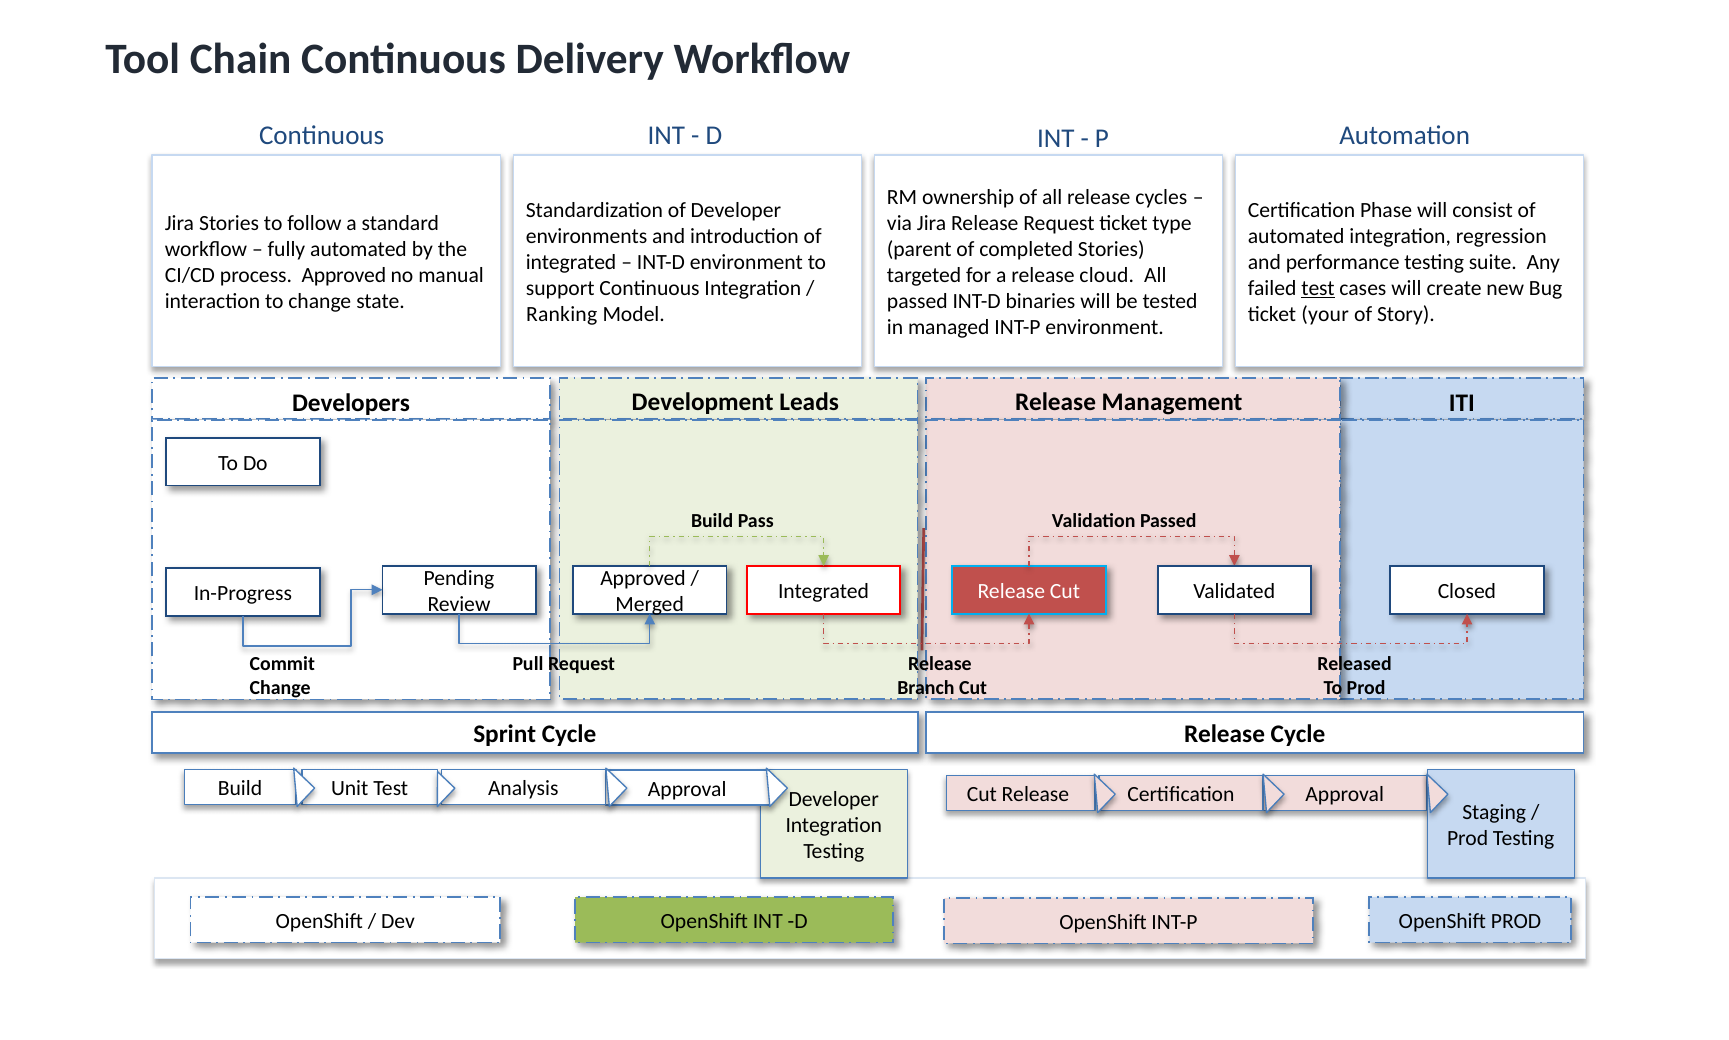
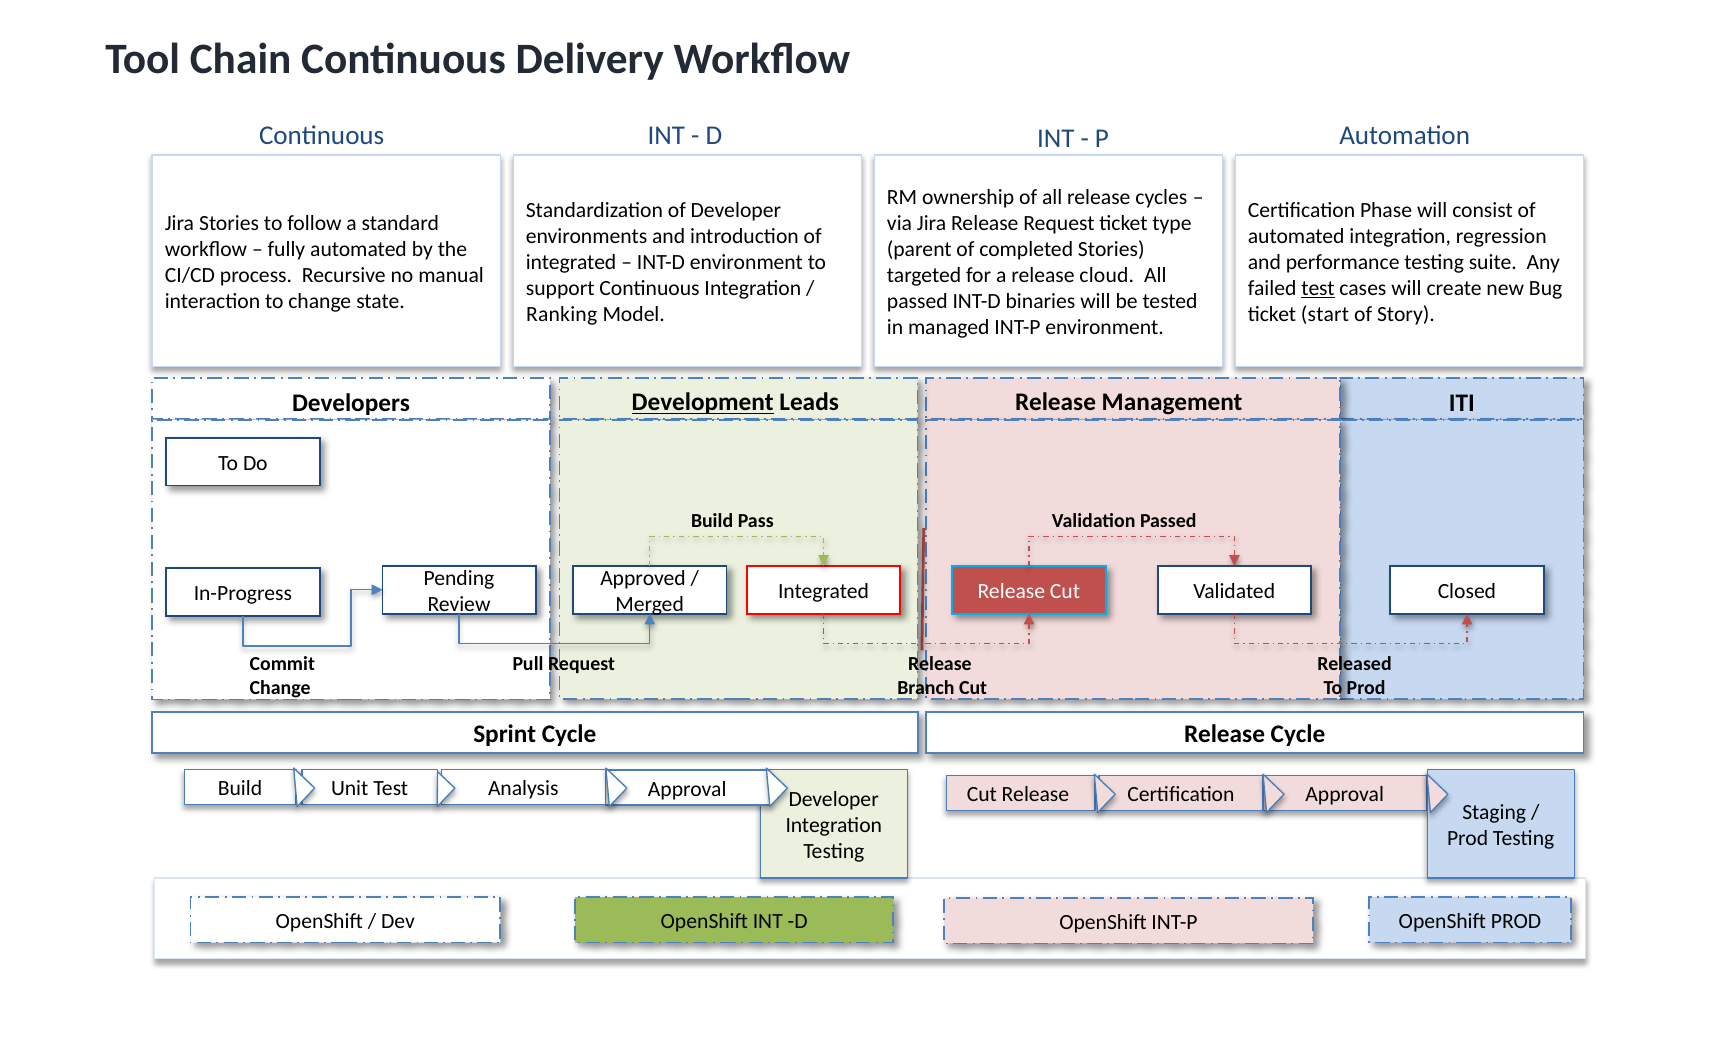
process Approved: Approved -> Recursive (344, 275)
your: your -> start (1325, 314)
Development underline: none -> present (703, 403)
